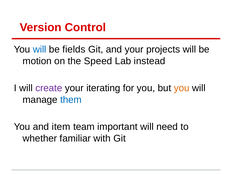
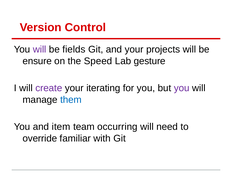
will colour: blue -> purple (40, 49)
motion: motion -> ensure (37, 61)
instead: instead -> gesture (150, 61)
you colour: orange -> purple (182, 88)
important: important -> occurring (117, 127)
whether: whether -> override (40, 138)
